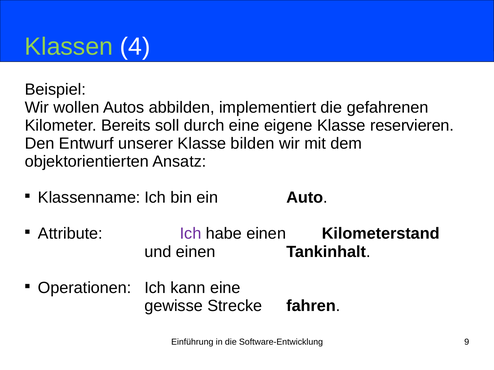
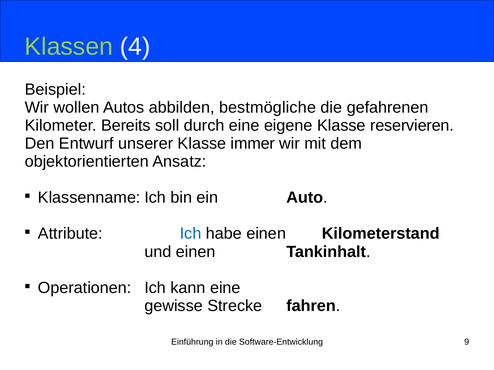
implementiert: implementiert -> bestmögliche (268, 108)
bilden: bilden -> immer (253, 144)
Ich colour: purple -> blue (191, 234)
